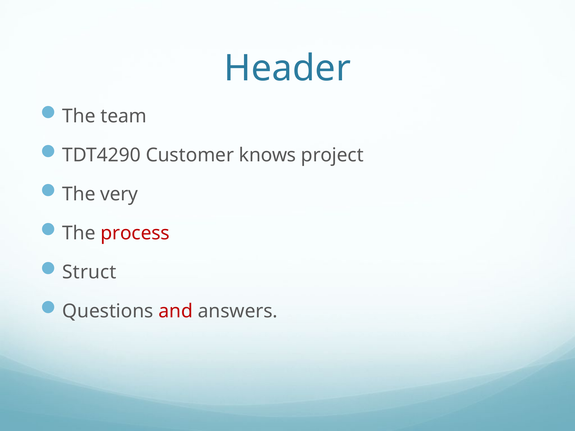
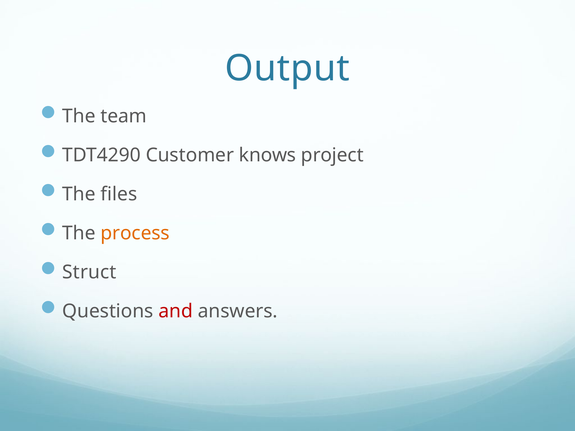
Header: Header -> Output (287, 68)
very: very -> files (119, 194)
process colour: red -> orange (135, 233)
